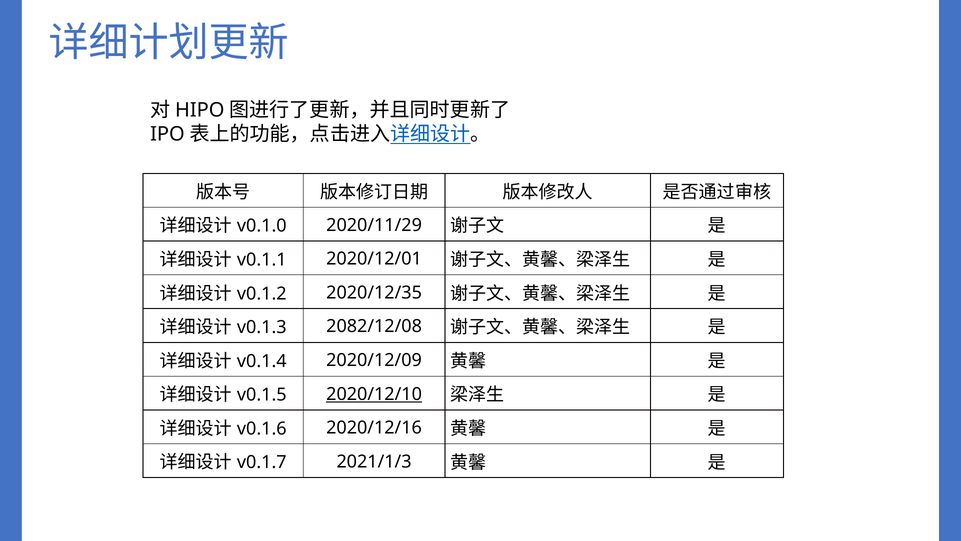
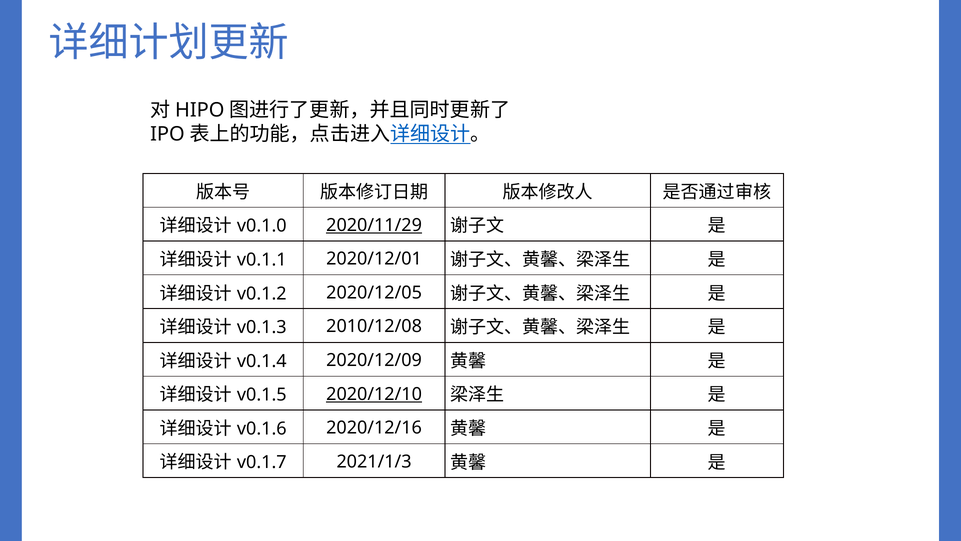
2020/11/29 underline: none -> present (374, 225)
2020/12/35: 2020/12/35 -> 2020/12/05 (374, 292)
2082/12/08: 2082/12/08 -> 2010/12/08 (374, 326)
